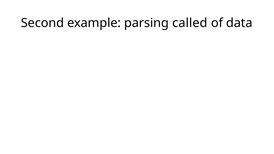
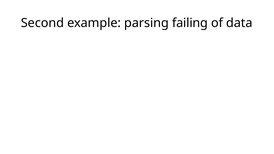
called: called -> failing (190, 23)
